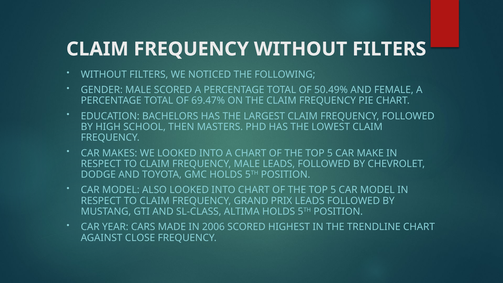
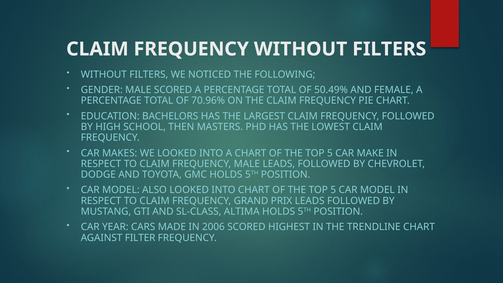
69.47%: 69.47% -> 70.96% (208, 101)
CLOSE: CLOSE -> FILTER (140, 238)
